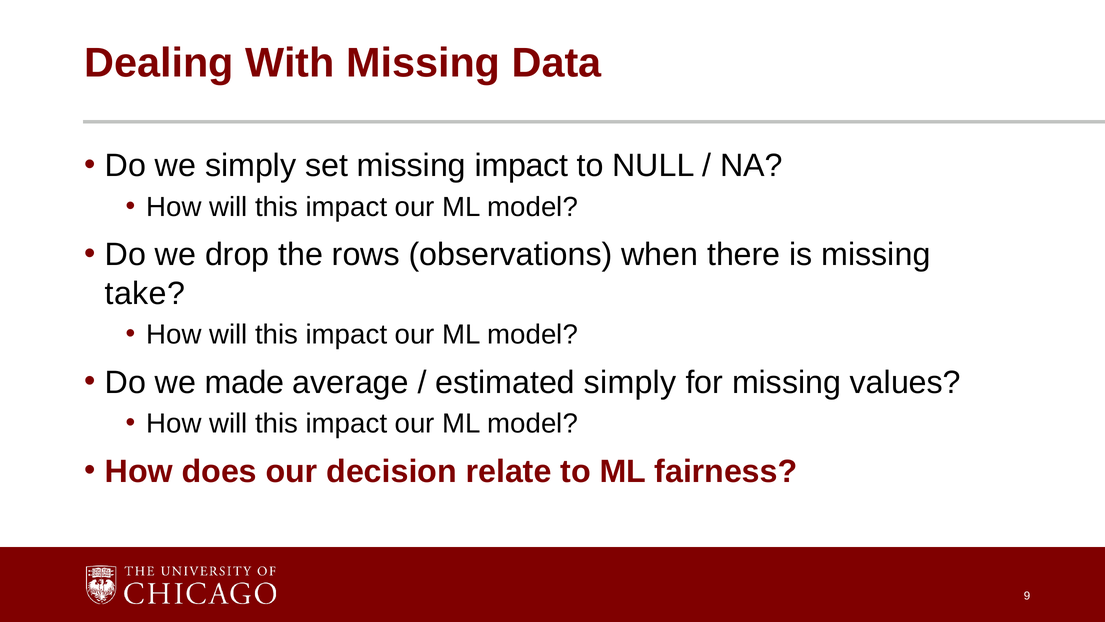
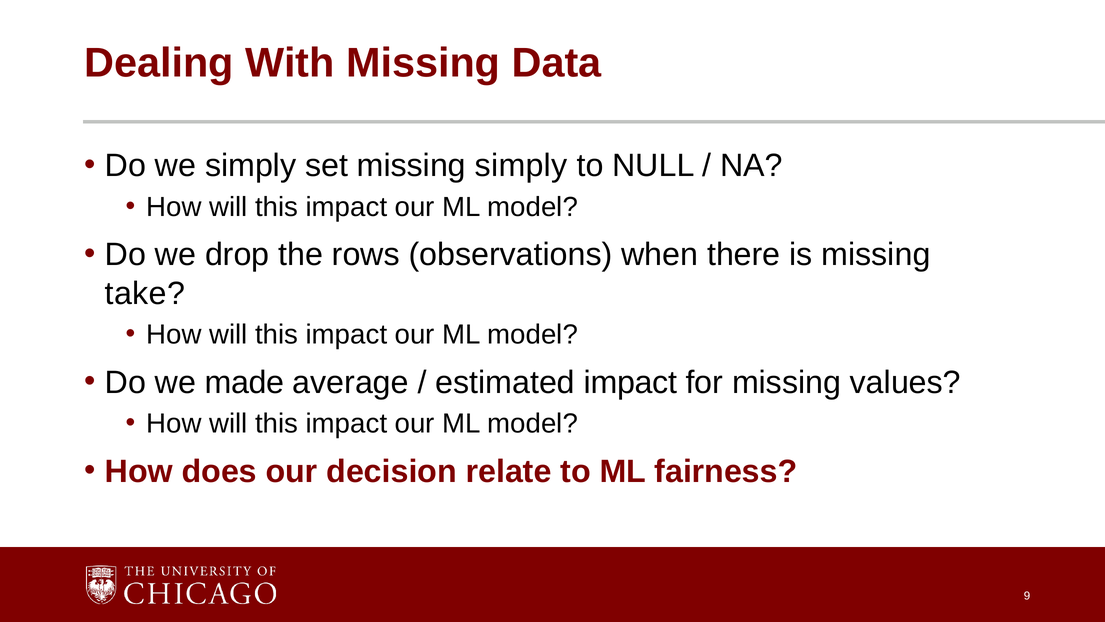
missing impact: impact -> simply (521, 166)
estimated simply: simply -> impact (630, 382)
